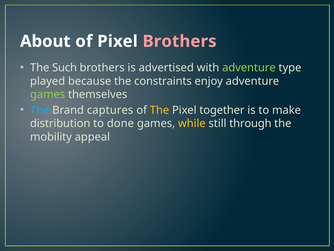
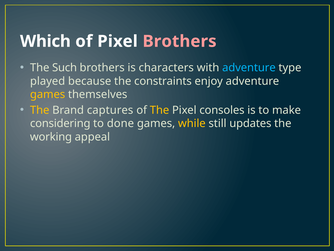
About: About -> Which (45, 41)
advertised: advertised -> characters (166, 68)
adventure colour: light green -> light blue (249, 68)
games colour: light green -> yellow (48, 94)
The colour: light blue -> yellow (40, 110)
together: together -> consoles (222, 110)
distribution: distribution -> considering (60, 123)
through: through -> updates (250, 123)
mobility: mobility -> working (51, 137)
